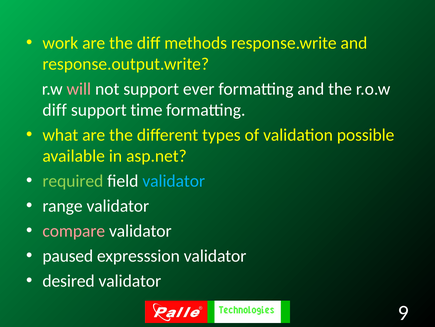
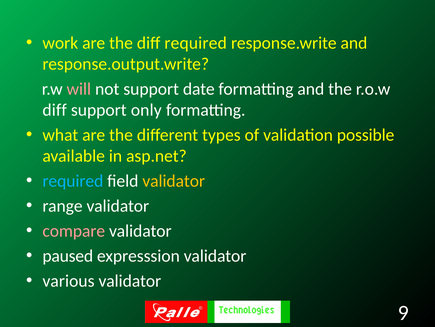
diff methods: methods -> required (196, 43)
ever: ever -> date (199, 89)
time: time -> only (146, 110)
required colour: light green -> light blue (73, 181)
validator colour: light blue -> yellow (174, 181)
desired: desired -> various (68, 280)
